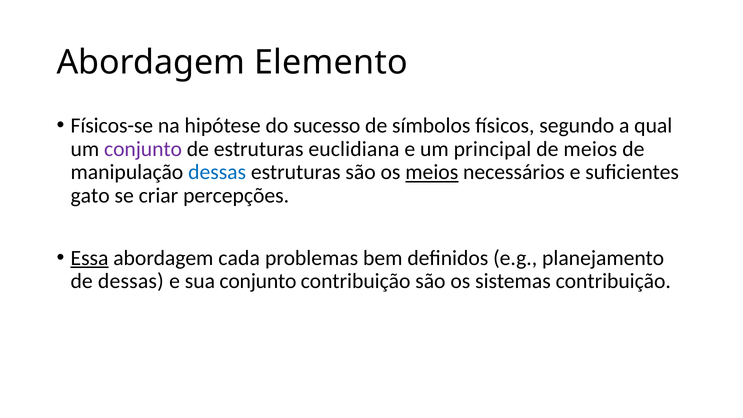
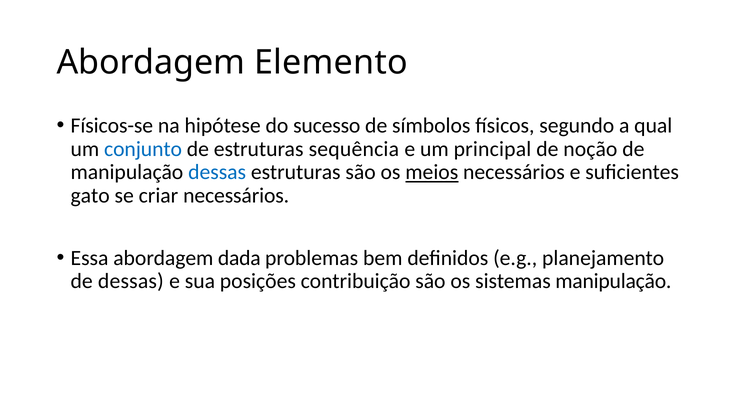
conjunto colour: purple -> blue (143, 149)
euclidiana: euclidiana -> sequência (354, 149)
de meios: meios -> noção (590, 149)
criar percepções: percepções -> necessários (236, 196)
Essa underline: present -> none (90, 258)
cada: cada -> dada (239, 258)
sua conjunto: conjunto -> posições (258, 281)
sistemas contribuição: contribuição -> manipulação (613, 281)
